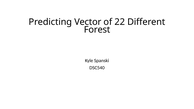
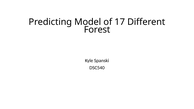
Vector: Vector -> Model (88, 22)
22: 22 -> 17 (120, 22)
